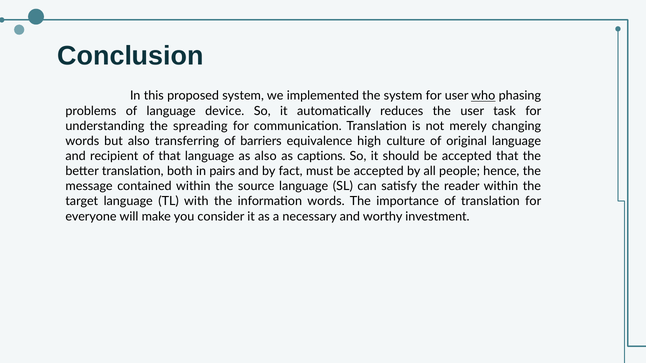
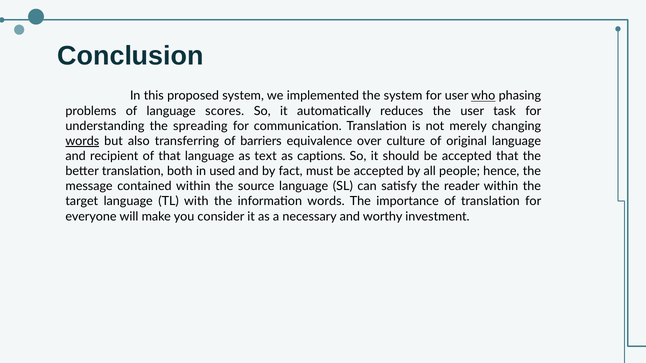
device: device -> scores (225, 111)
words underline: none -> present (82, 141)
high: high -> over (369, 141)
as also: also -> text (266, 156)
pairs: pairs -> used (222, 171)
